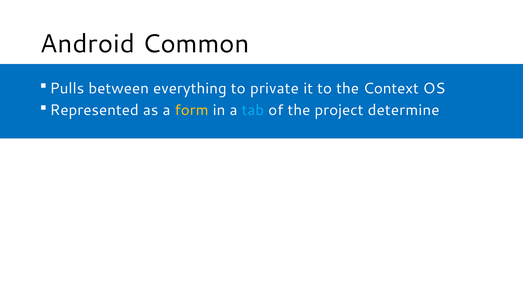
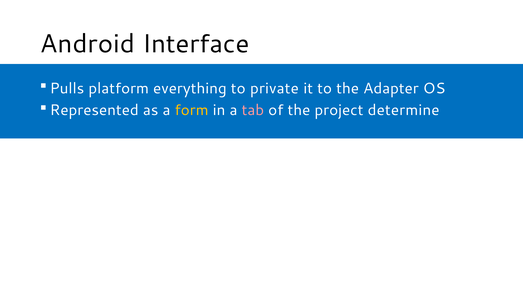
Common: Common -> Interface (196, 44)
between: between -> platform (119, 88)
Context: Context -> Adapter (391, 88)
tab colour: light blue -> pink (253, 110)
